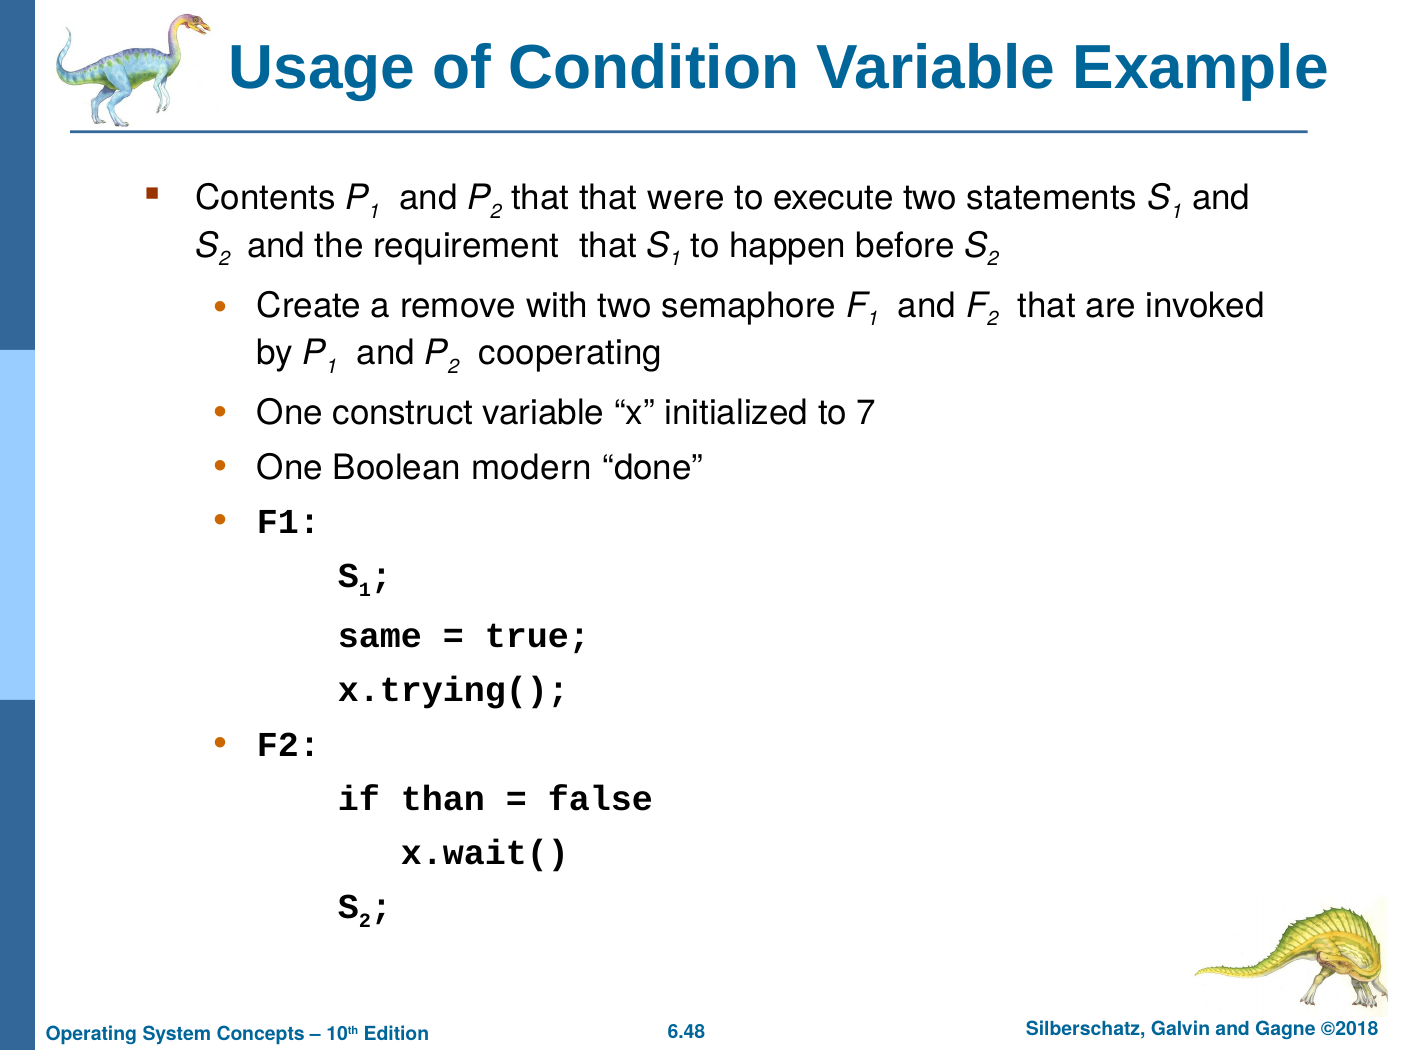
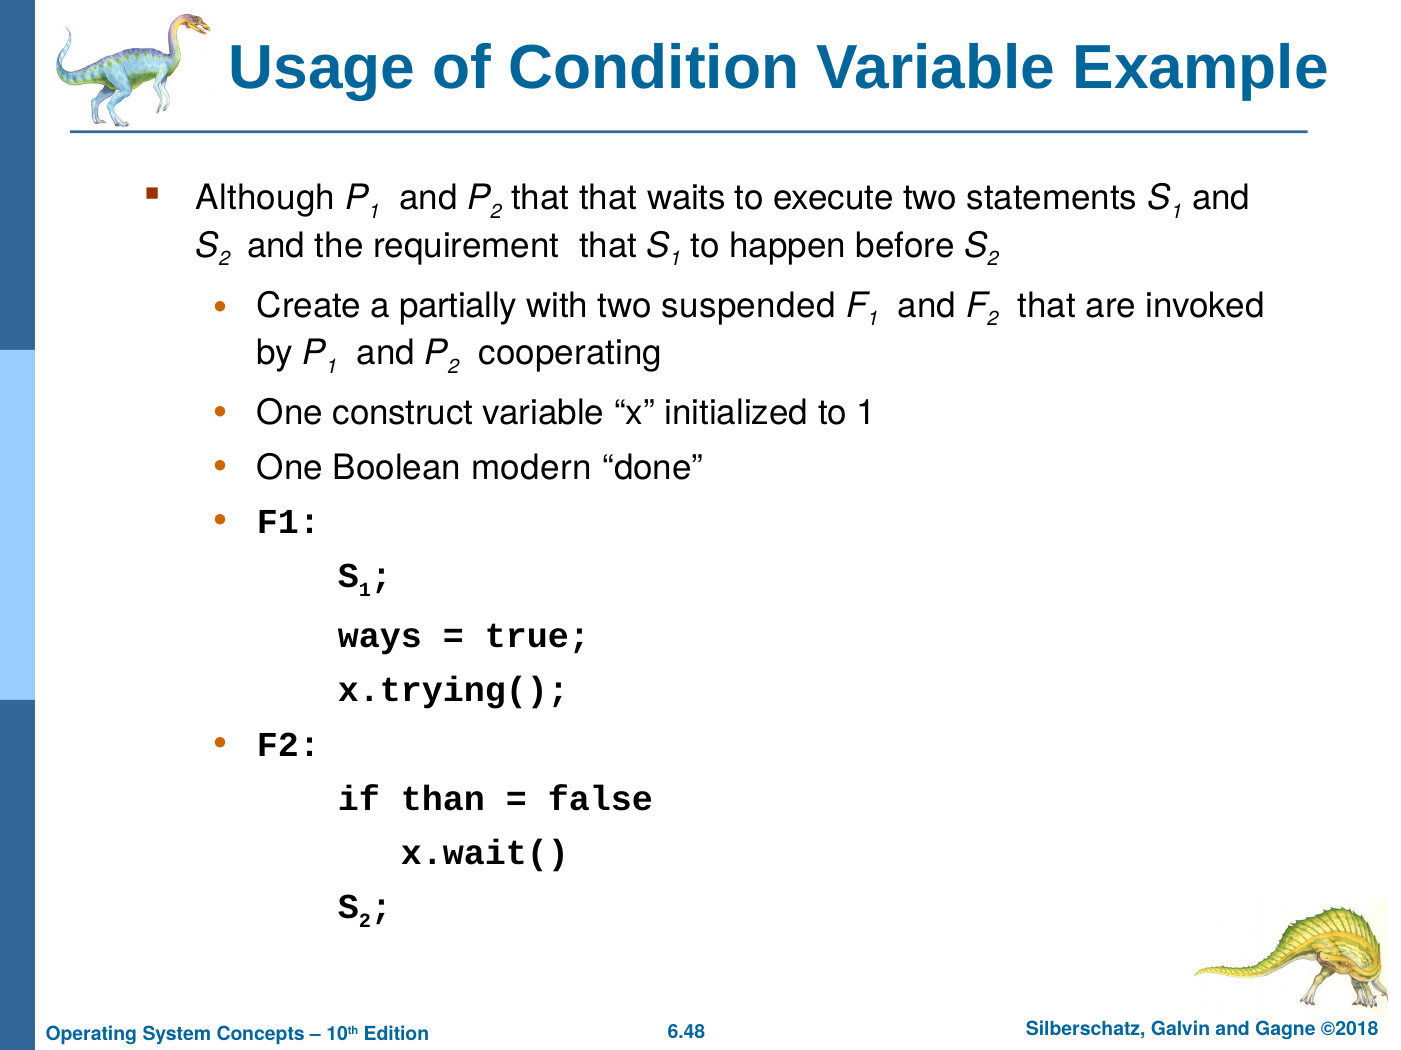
Contents: Contents -> Although (266, 198)
were: were -> waits (686, 198)
remove: remove -> partially (458, 306)
semaphore: semaphore -> suspended (749, 306)
to 7: 7 -> 1 (866, 414)
same: same -> ways (380, 636)
